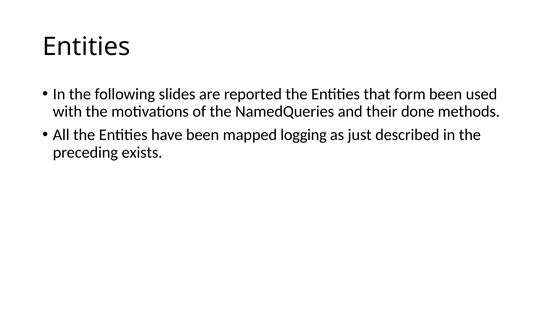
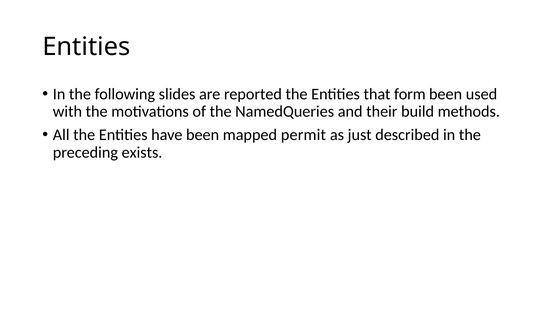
done: done -> build (418, 111)
logging: logging -> permit (303, 135)
